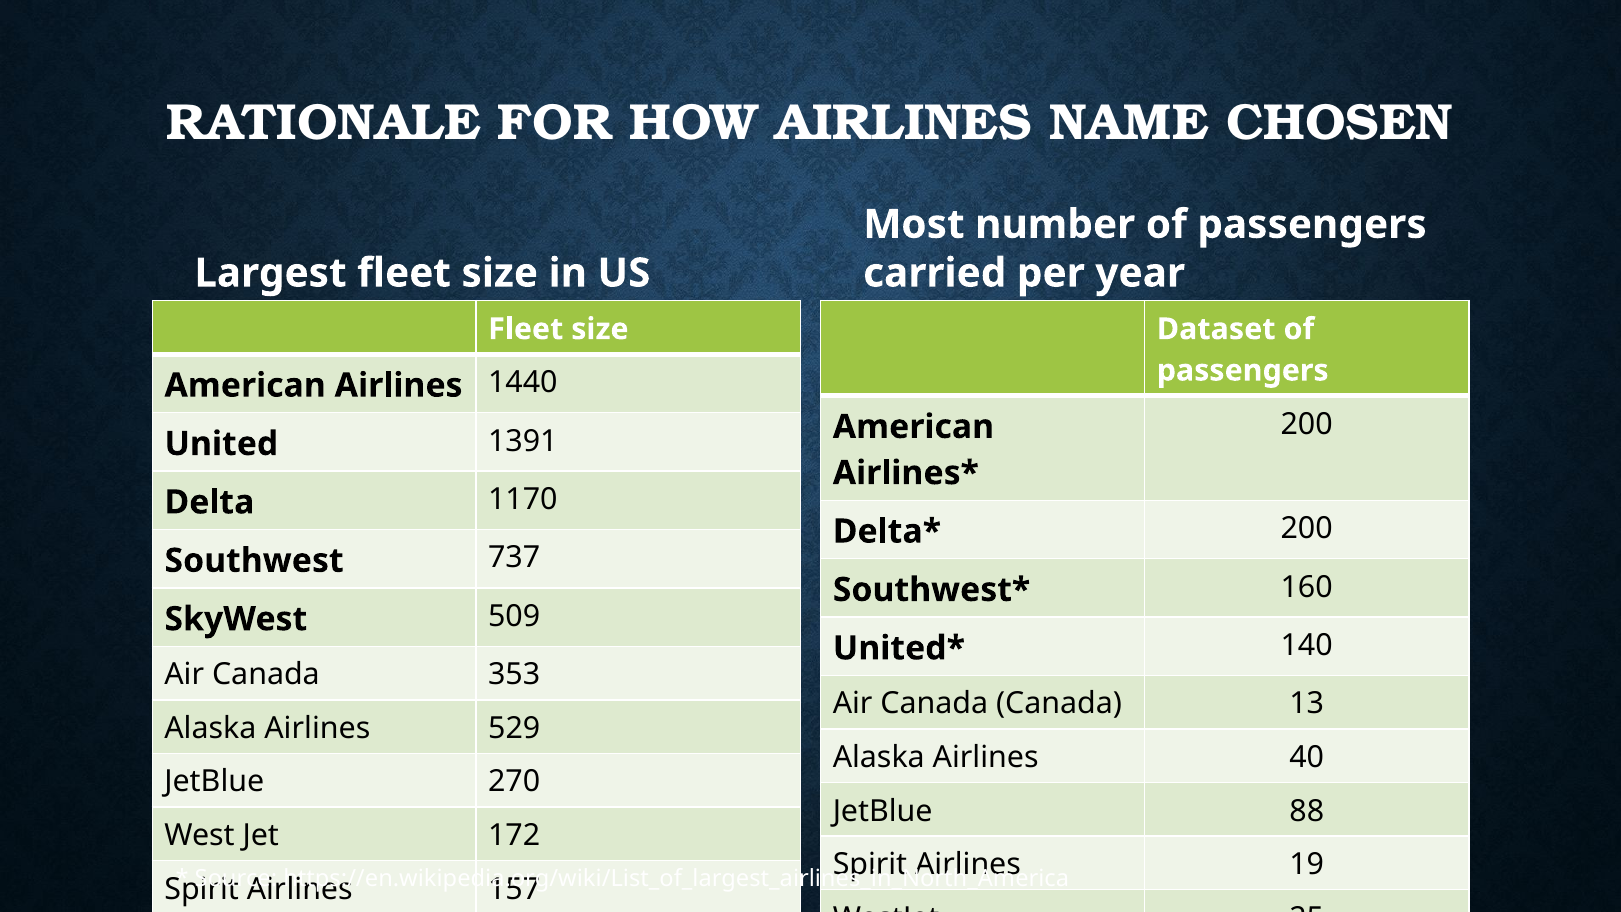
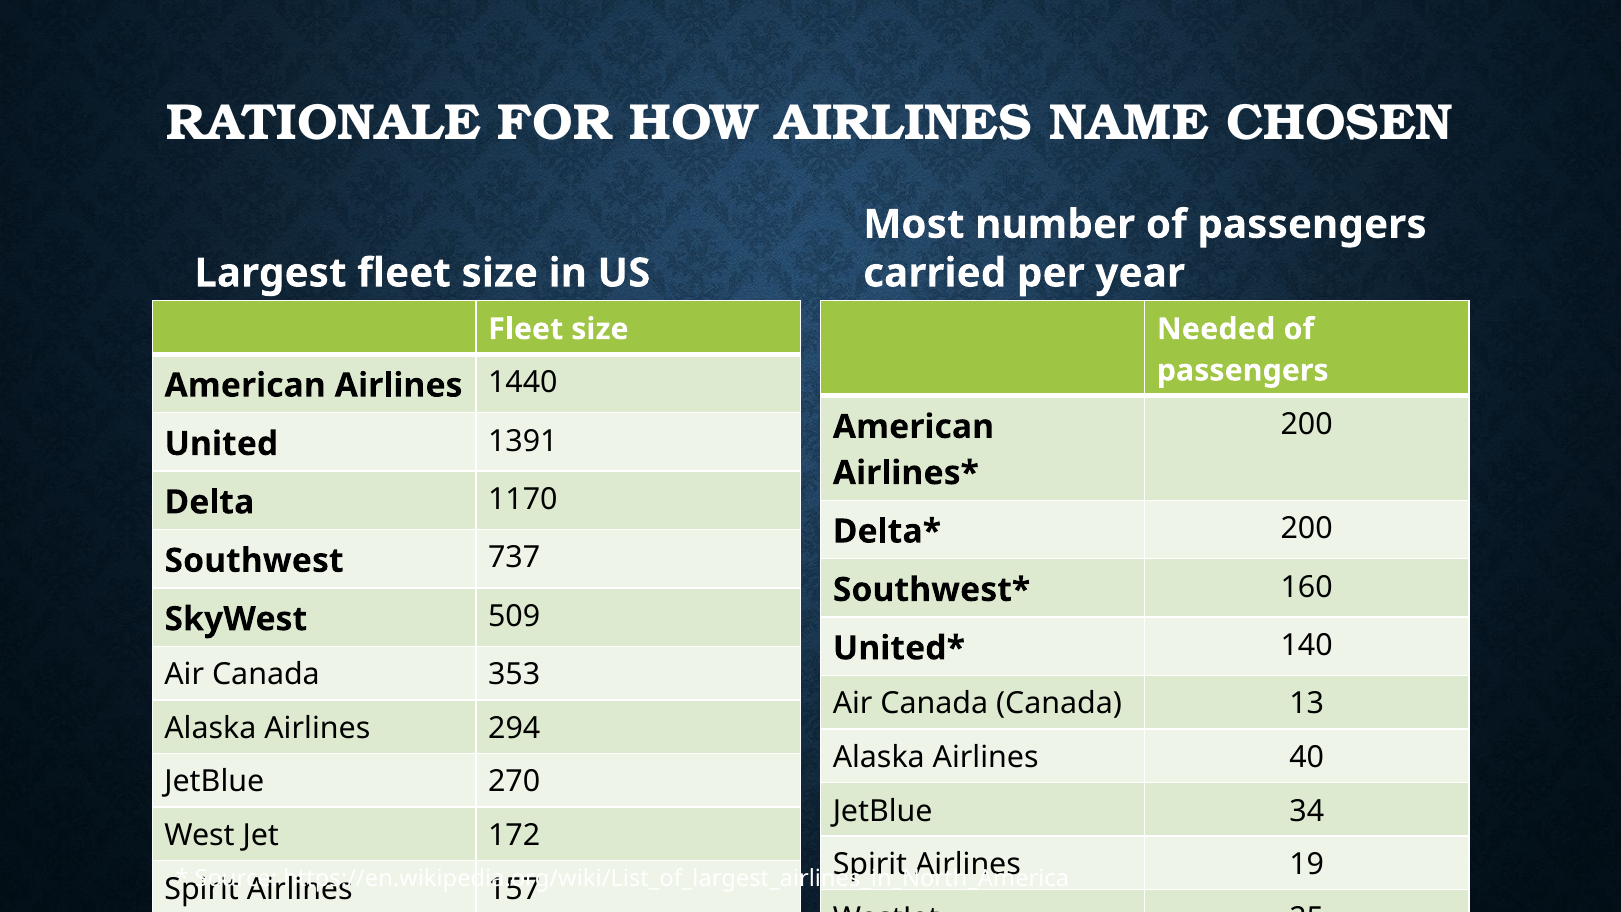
Dataset: Dataset -> Needed (1216, 329)
529: 529 -> 294 (514, 728)
88: 88 -> 34 (1307, 811)
